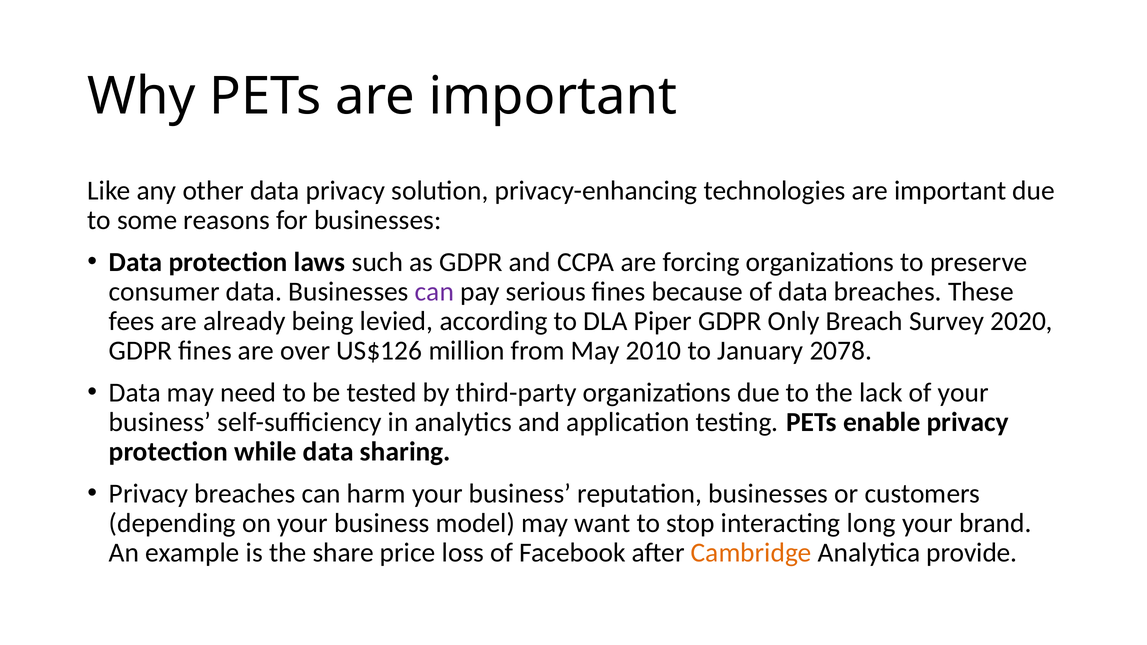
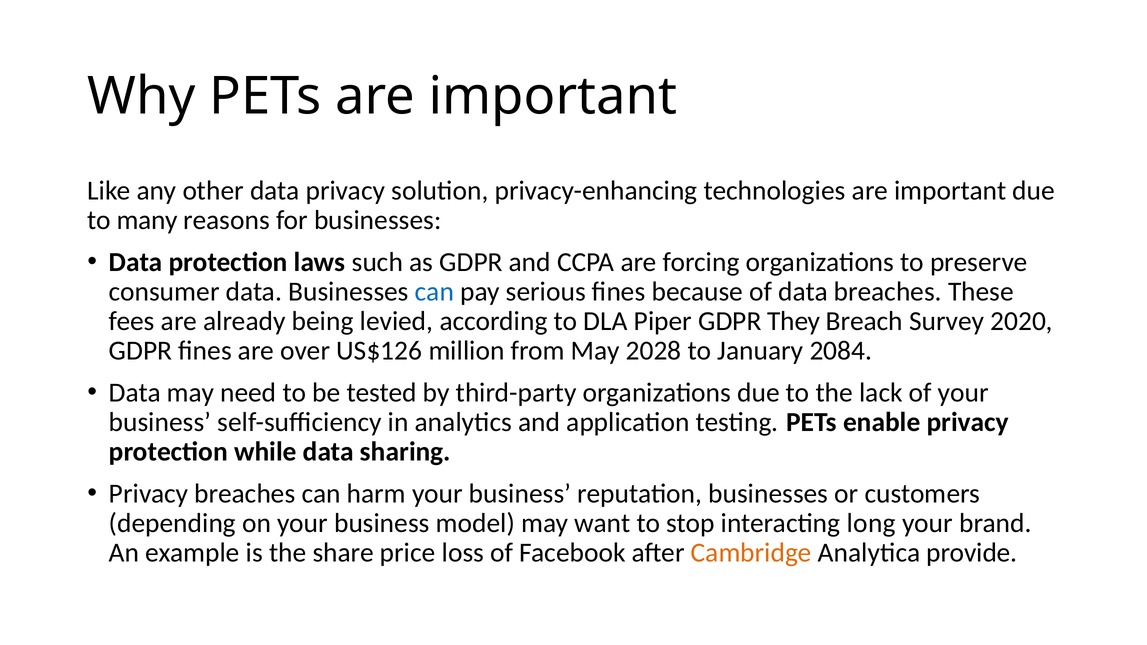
some: some -> many (147, 220)
can colour: purple -> blue (434, 292)
Only: Only -> They (794, 321)
2010: 2010 -> 2028 (654, 351)
2078: 2078 -> 2084 (841, 351)
